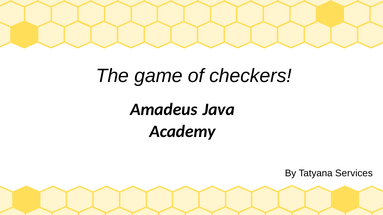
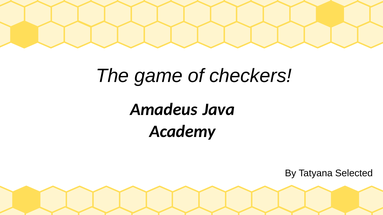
Services: Services -> Selected (354, 174)
